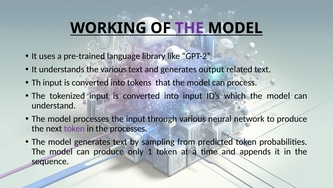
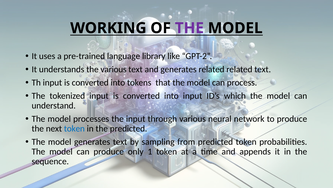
generates output: output -> related (211, 69)
token colour: purple -> blue (74, 128)
the processes: processes -> predicted (129, 128)
